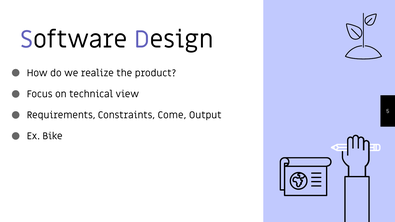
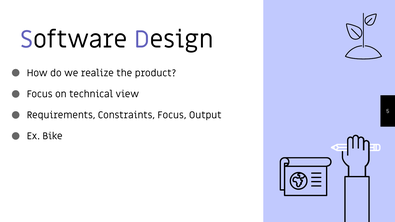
Constraints Come: Come -> Focus (172, 115)
